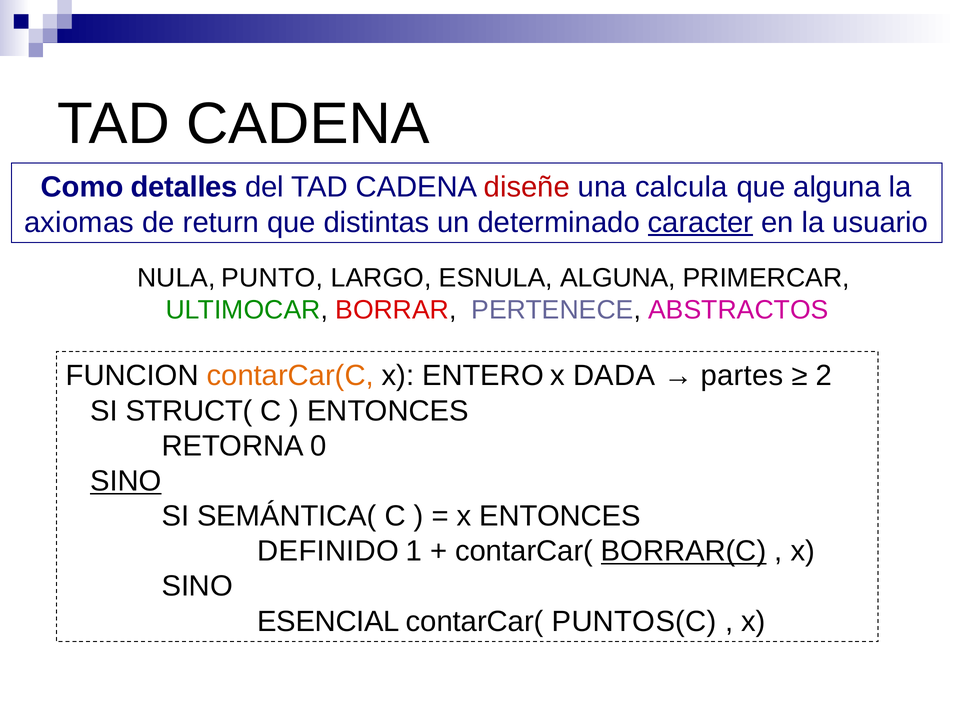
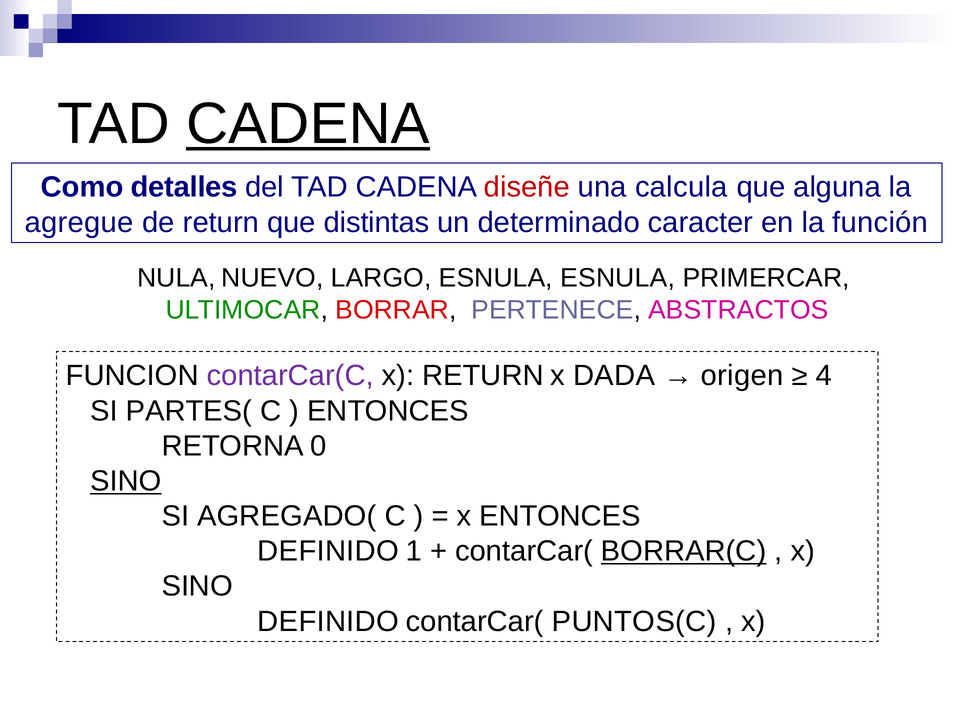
CADENA underline: none -> present (308, 124)
axiomas: axiomas -> agregue (79, 222)
caracter underline: present -> none (700, 222)
usuario: usuario -> función (880, 222)
PUNTO: PUNTO -> NUEVO (272, 278)
ESNULA ALGUNA: ALGUNA -> ESNULA (618, 278)
contarCar(C colour: orange -> purple (290, 376)
x ENTERO: ENTERO -> RETURN (483, 376)
partes: partes -> origen (742, 376)
2: 2 -> 4 (824, 376)
STRUCT(: STRUCT( -> PARTES( (189, 411)
SEMÁNTICA(: SEMÁNTICA( -> AGREGADO( (287, 516)
ESENCIAL: ESENCIAL -> DEFINIDO (328, 621)
